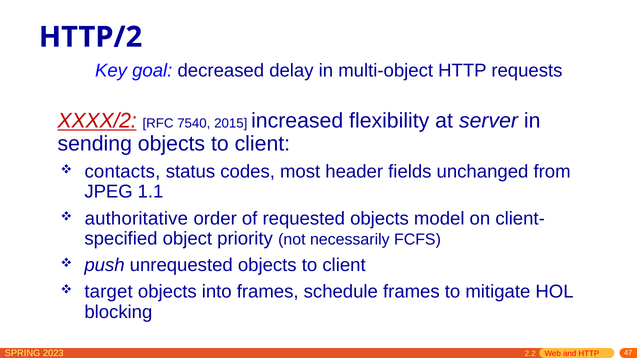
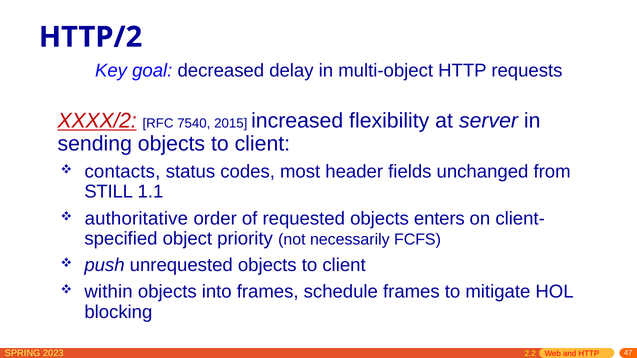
JPEG: JPEG -> STILL (109, 192)
model: model -> enters (439, 219)
target: target -> within (109, 292)
